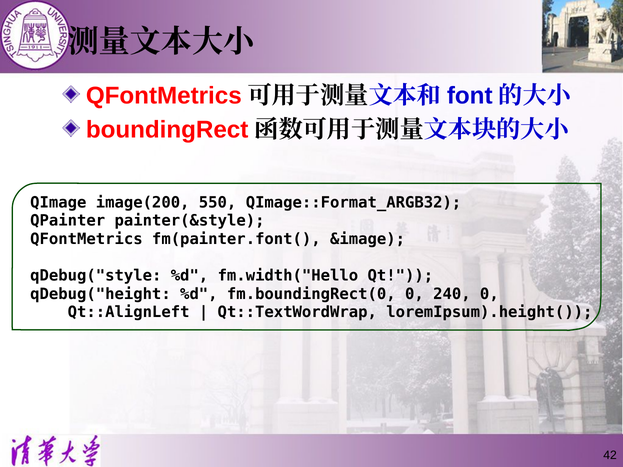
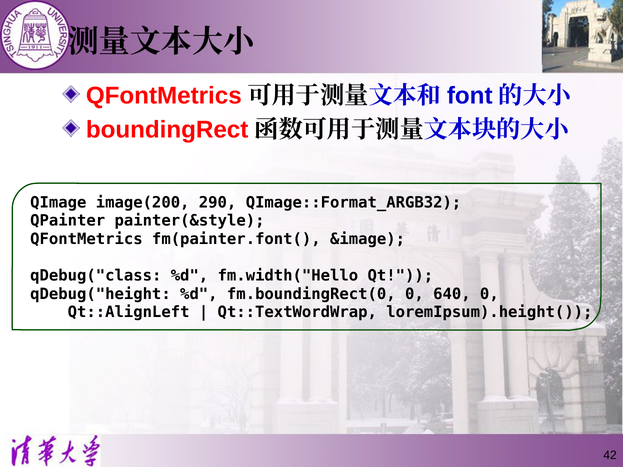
550: 550 -> 290 (218, 203)
qDebug("style: qDebug("style -> qDebug("class (96, 276)
240: 240 -> 640 (452, 294)
